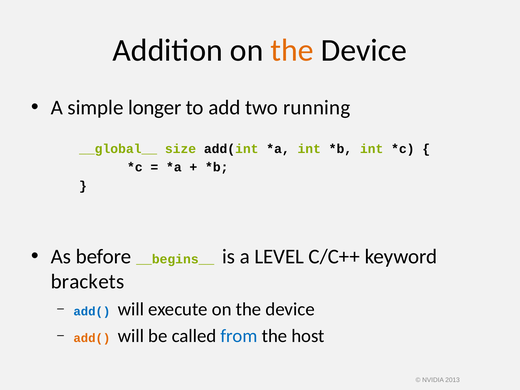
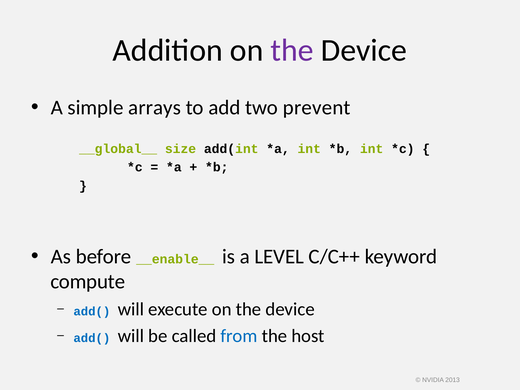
the colour: orange -> purple (292, 50)
longer: longer -> arrays (155, 108)
running: running -> prevent (317, 108)
__begins__: __begins__ -> __enable__ (175, 259)
brackets: brackets -> compute (88, 282)
add( colour: orange -> blue (92, 338)
